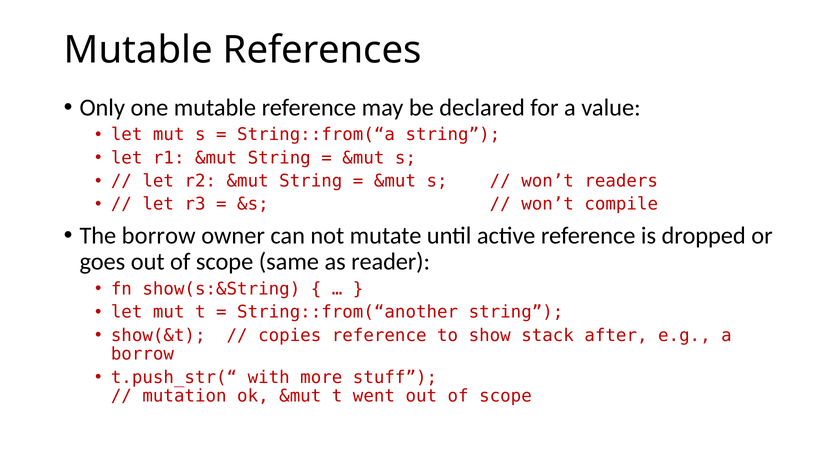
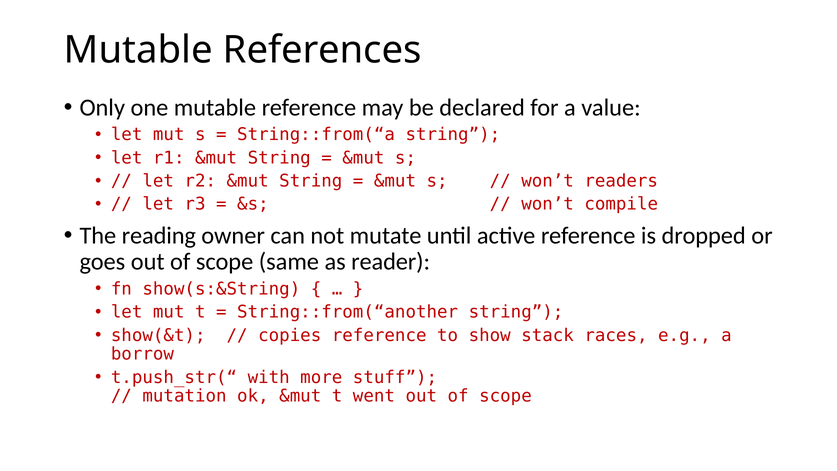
The borrow: borrow -> reading (159, 235)
after: after -> races (616, 335)
